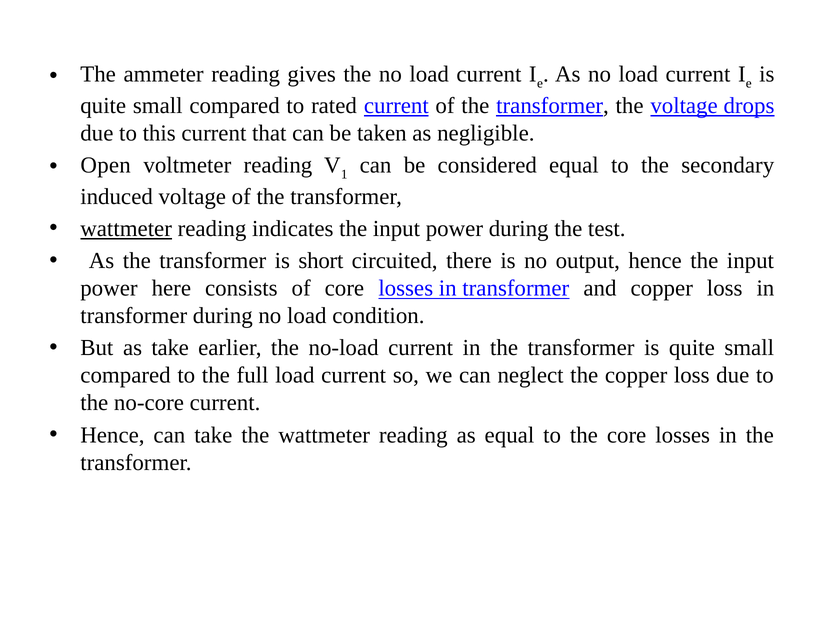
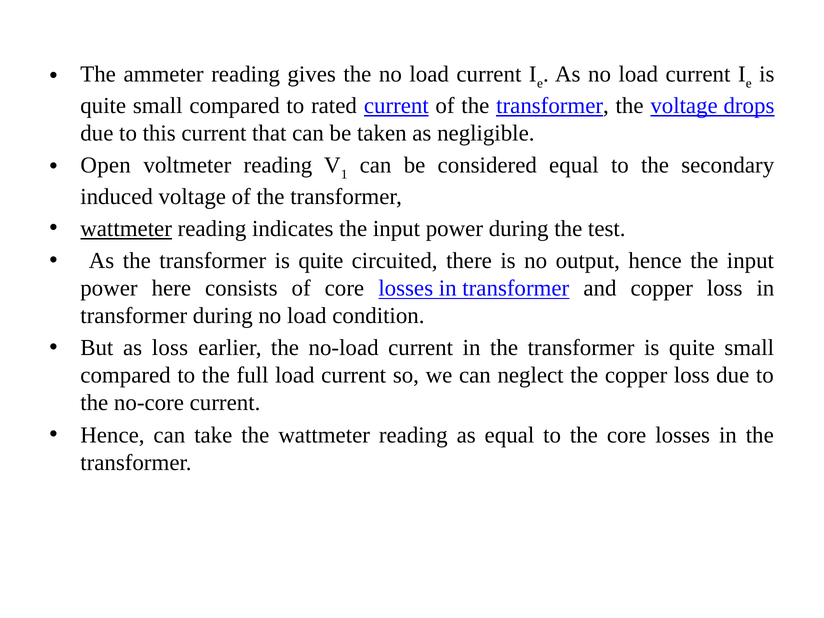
short: short -> quite (321, 261)
as take: take -> loss (170, 348)
